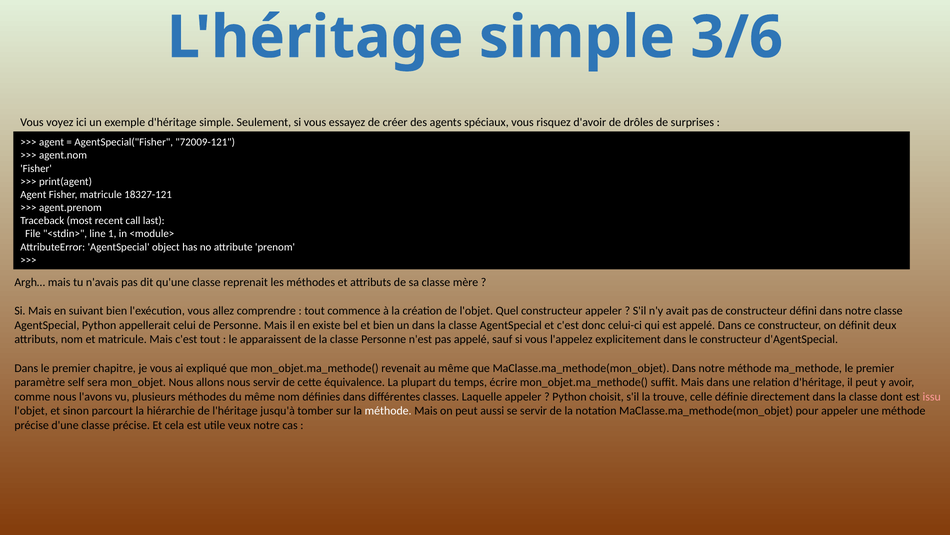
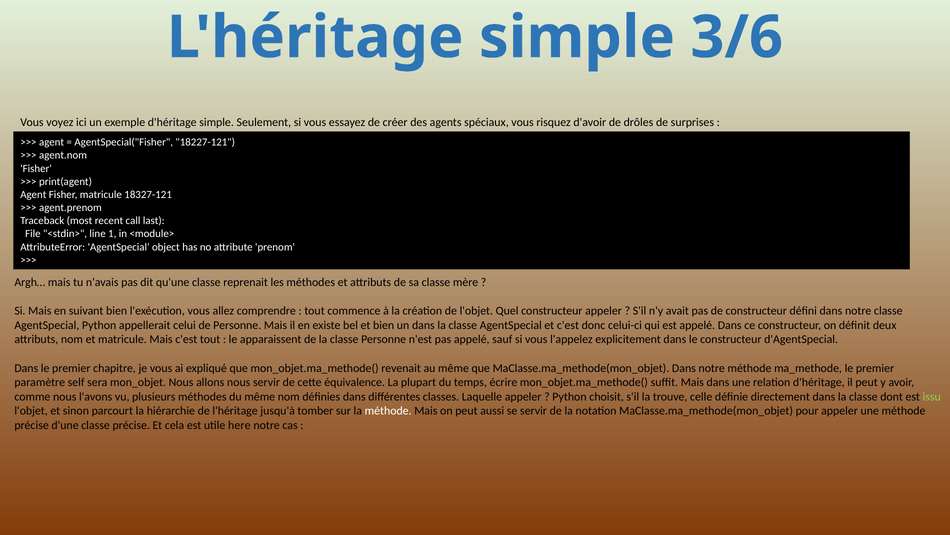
72009-121: 72009-121 -> 18227-121 (205, 142)
issu colour: pink -> light green (932, 396)
veux: veux -> here (239, 425)
